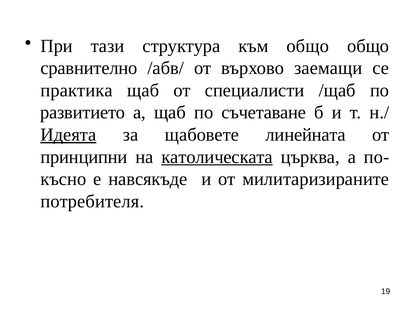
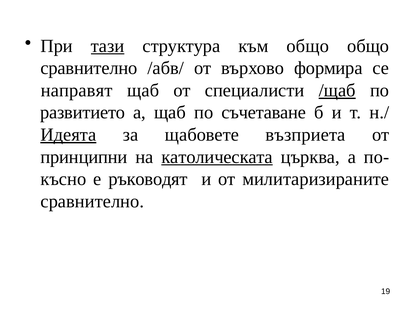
тази underline: none -> present (108, 46)
заемащи: заемащи -> формира (328, 68)
практика: практика -> направят (77, 90)
/щаб underline: none -> present (337, 90)
линейната: линейната -> възприета (305, 134)
навсякъде: навсякъде -> ръководят (148, 179)
потребителя: потребителя -> сравнително (92, 201)
